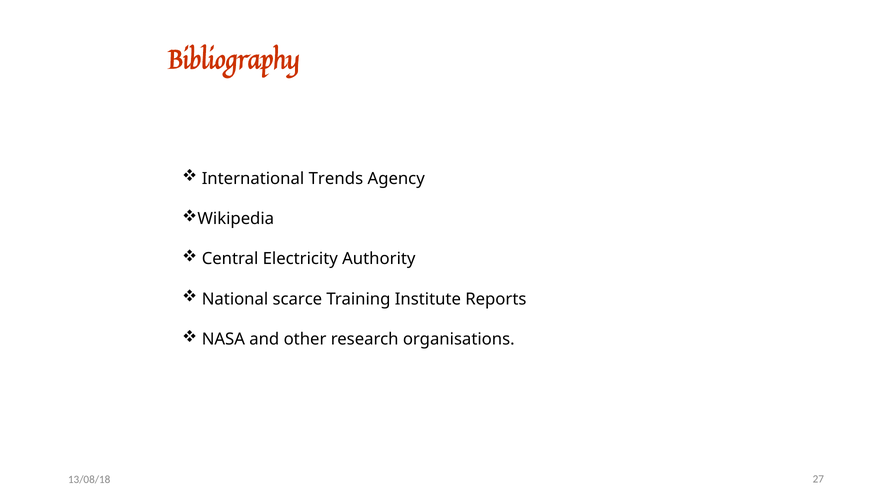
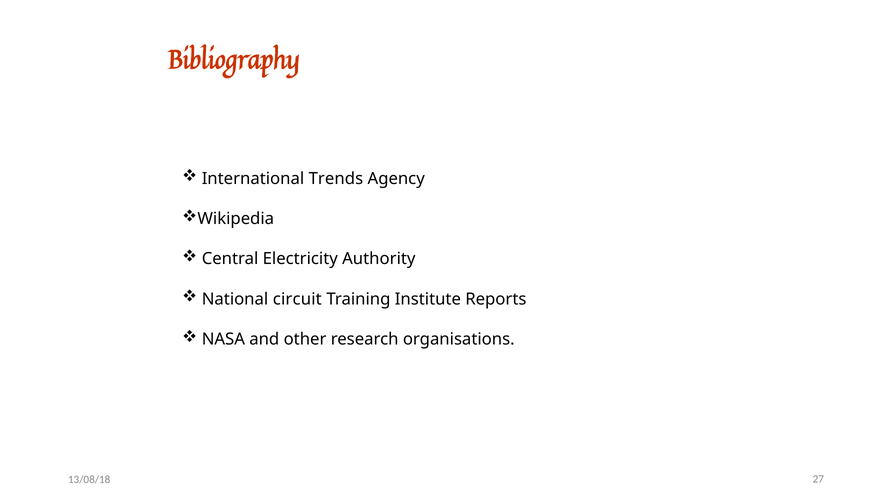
scarce: scarce -> circuit (297, 299)
